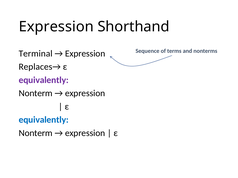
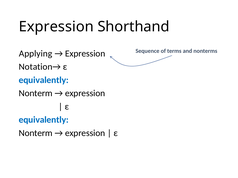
Terminal: Terminal -> Applying (36, 54)
Replaces→: Replaces→ -> Notation→ (40, 67)
equivalently colour: purple -> blue (44, 80)
